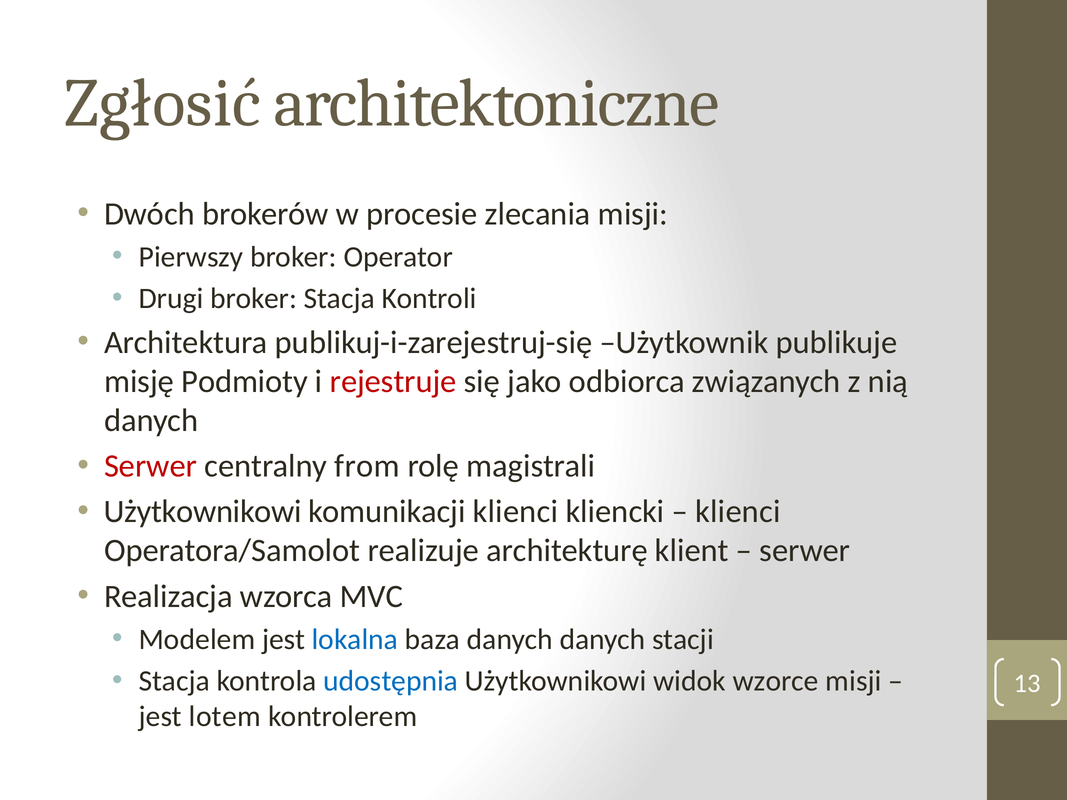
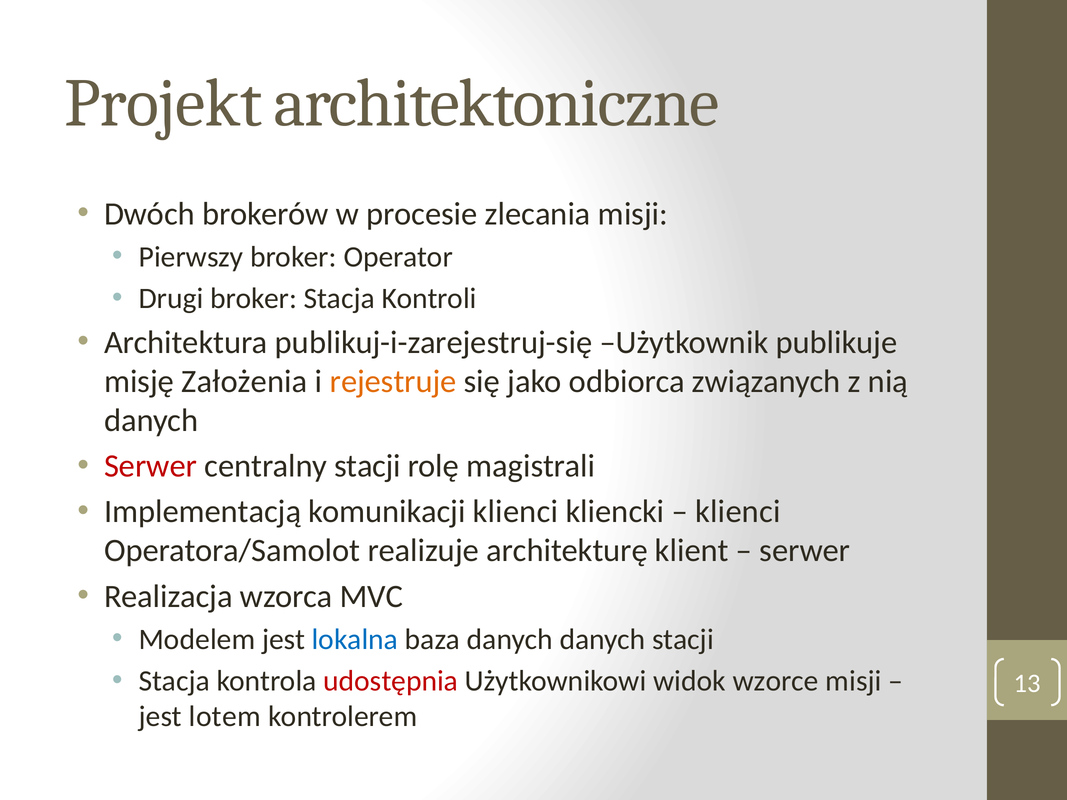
Zgłosić: Zgłosić -> Projekt (163, 103)
Podmioty: Podmioty -> Założenia (244, 382)
rejestruje colour: red -> orange (393, 382)
centralny from: from -> stacji (367, 466)
Użytkownikowi: Użytkownikowi -> Implementacją (203, 512)
udostępnia colour: blue -> red (391, 681)
